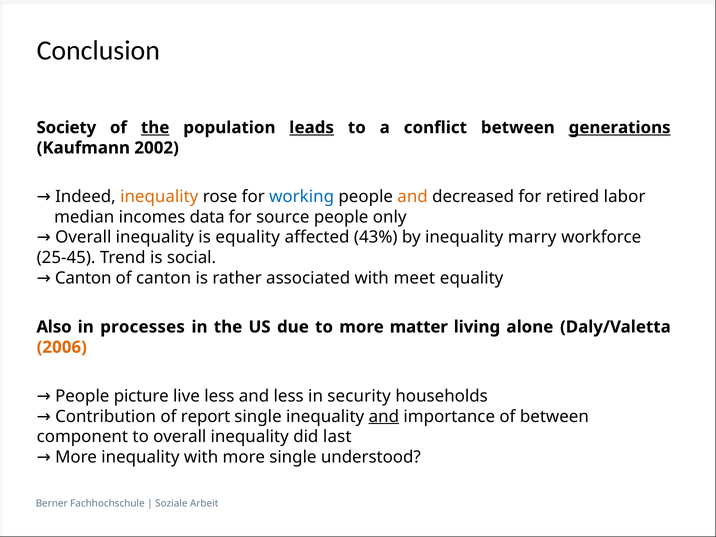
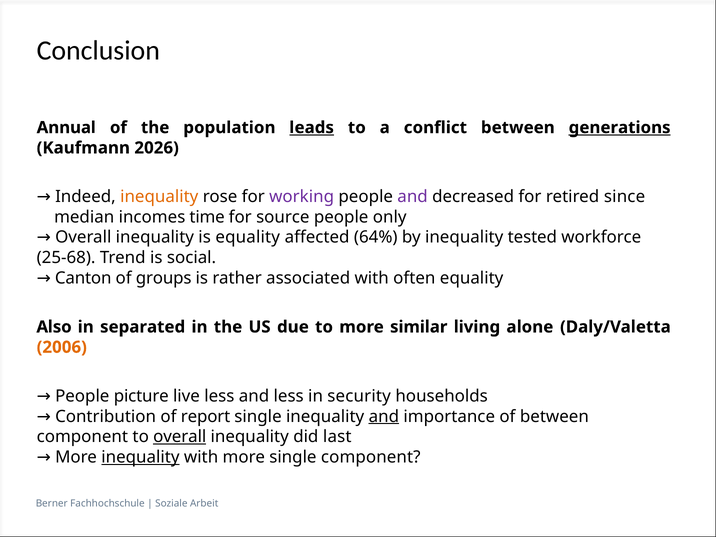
Society: Society -> Annual (66, 128)
the underline: present -> none (155, 128)
2002: 2002 -> 2026 (157, 148)
working colour: blue -> purple (302, 197)
and colour: orange -> purple (413, 197)
labor: labor -> since (625, 197)
data: data -> time (207, 217)
43%: 43% -> 64% (376, 237)
marry: marry -> tested (532, 237)
25-45: 25-45 -> 25-68 (66, 258)
of canton: canton -> groups (164, 278)
meet: meet -> often (414, 278)
processes: processes -> separated (143, 327)
matter: matter -> similar (419, 327)
overall underline: none -> present (180, 437)
inequality underline: none -> present (140, 457)
single understood: understood -> component (371, 457)
